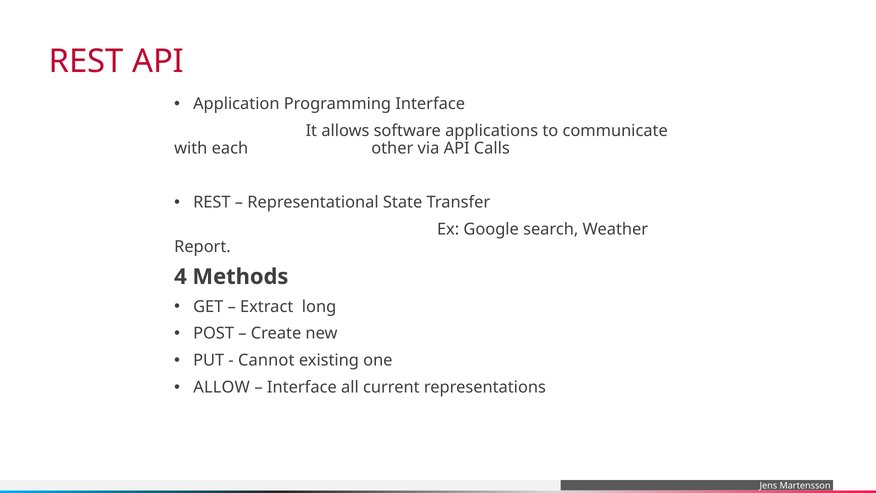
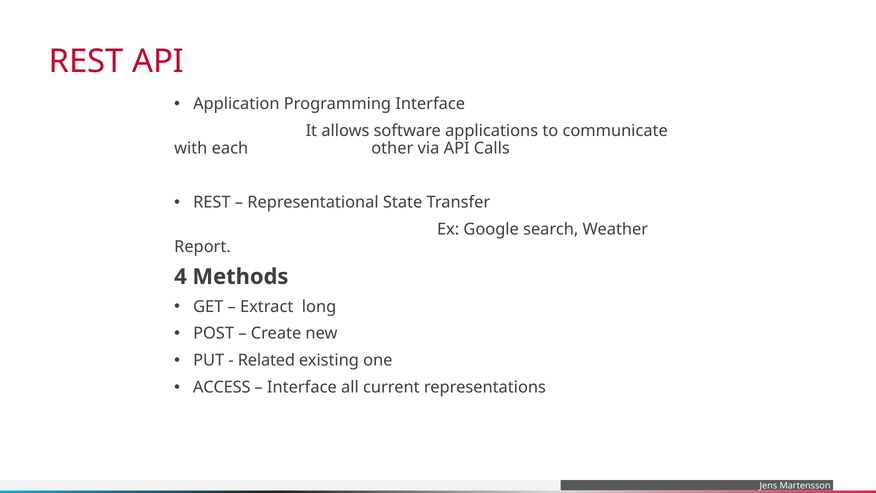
Cannot: Cannot -> Related (266, 360)
ALLOW: ALLOW -> ACCESS (222, 387)
